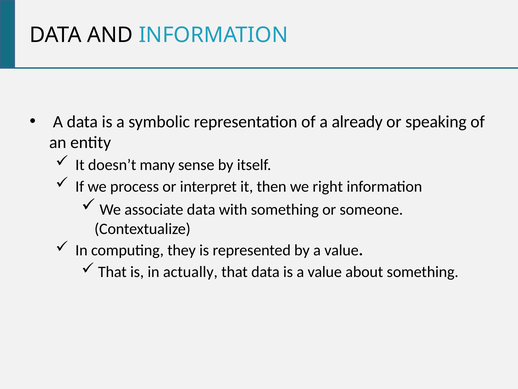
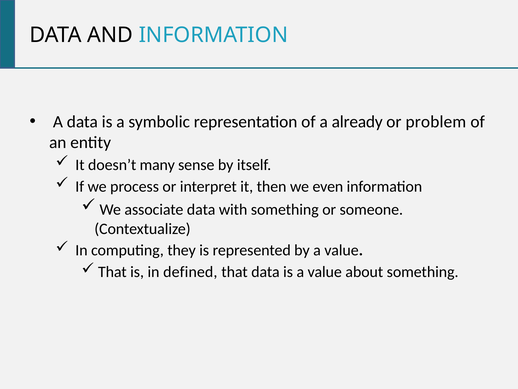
speaking: speaking -> problem (436, 122)
right: right -> even (328, 186)
actually: actually -> defined (190, 272)
